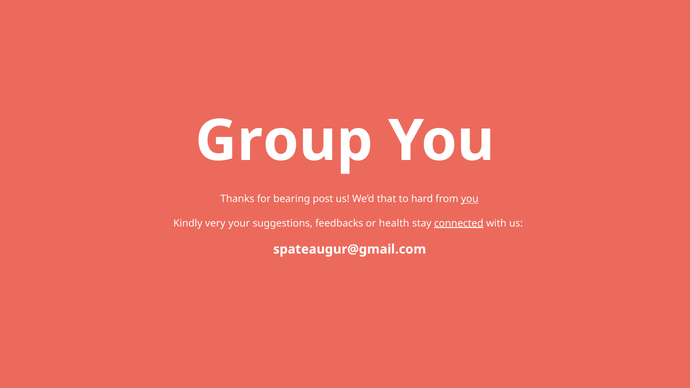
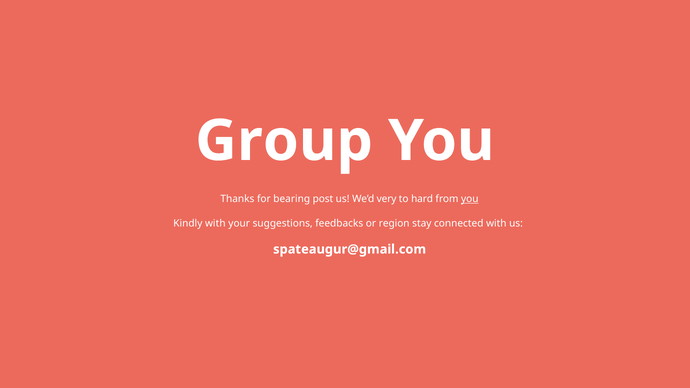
that: that -> very (387, 199)
Kindly very: very -> with (215, 223)
health: health -> region (394, 223)
connected underline: present -> none (459, 223)
